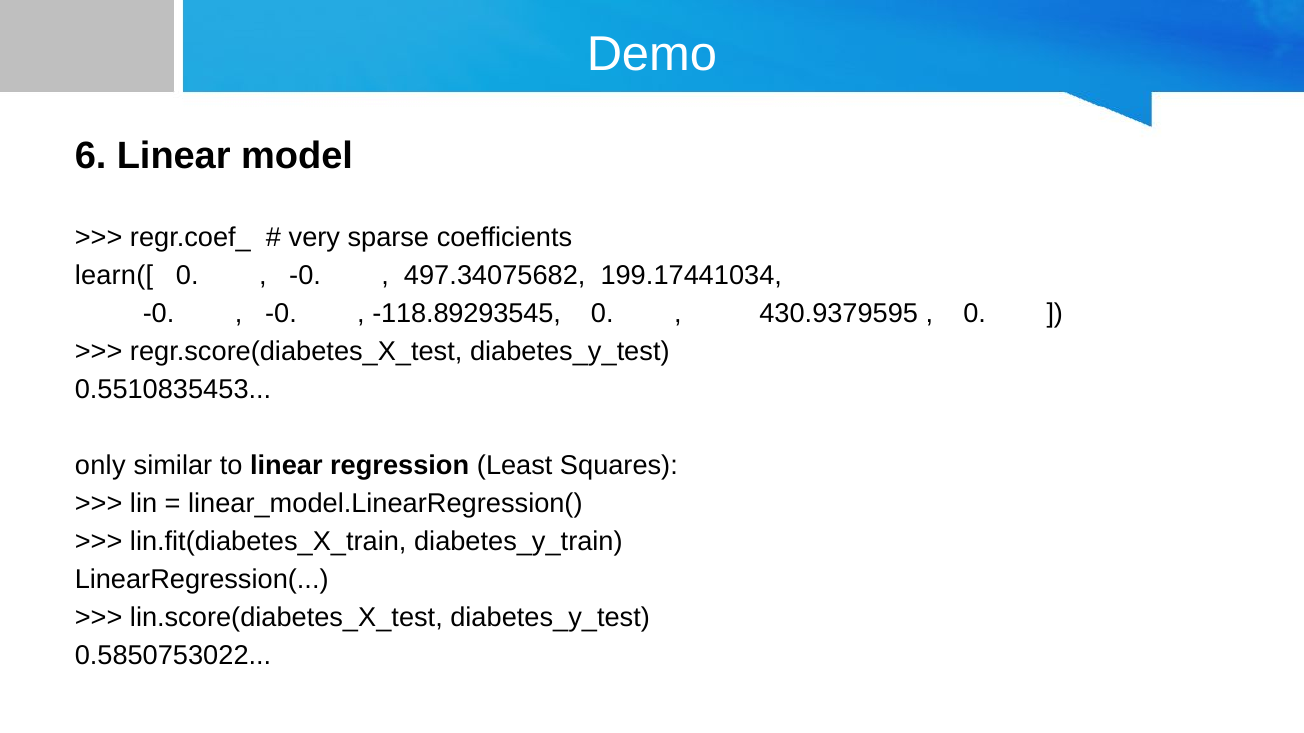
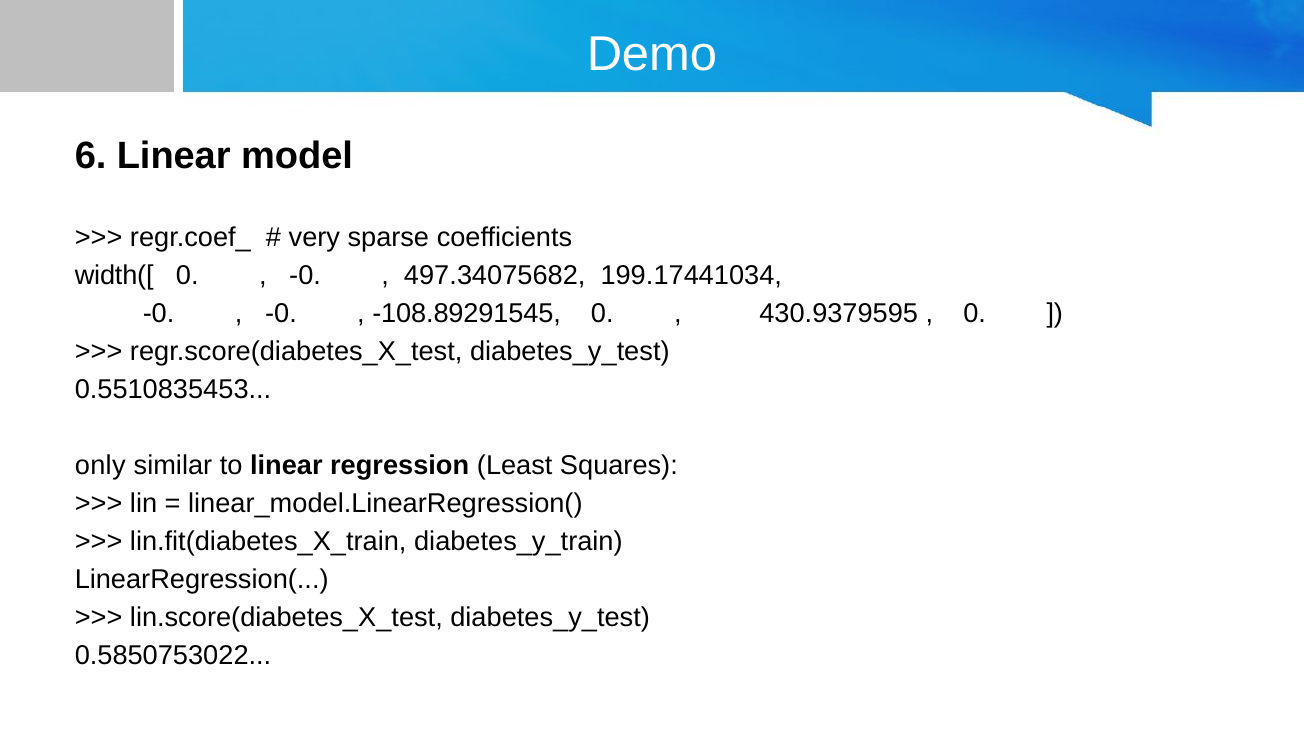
learn([: learn([ -> width([ (114, 276)
-118.89293545: -118.89293545 -> -108.89291545 (467, 314)
